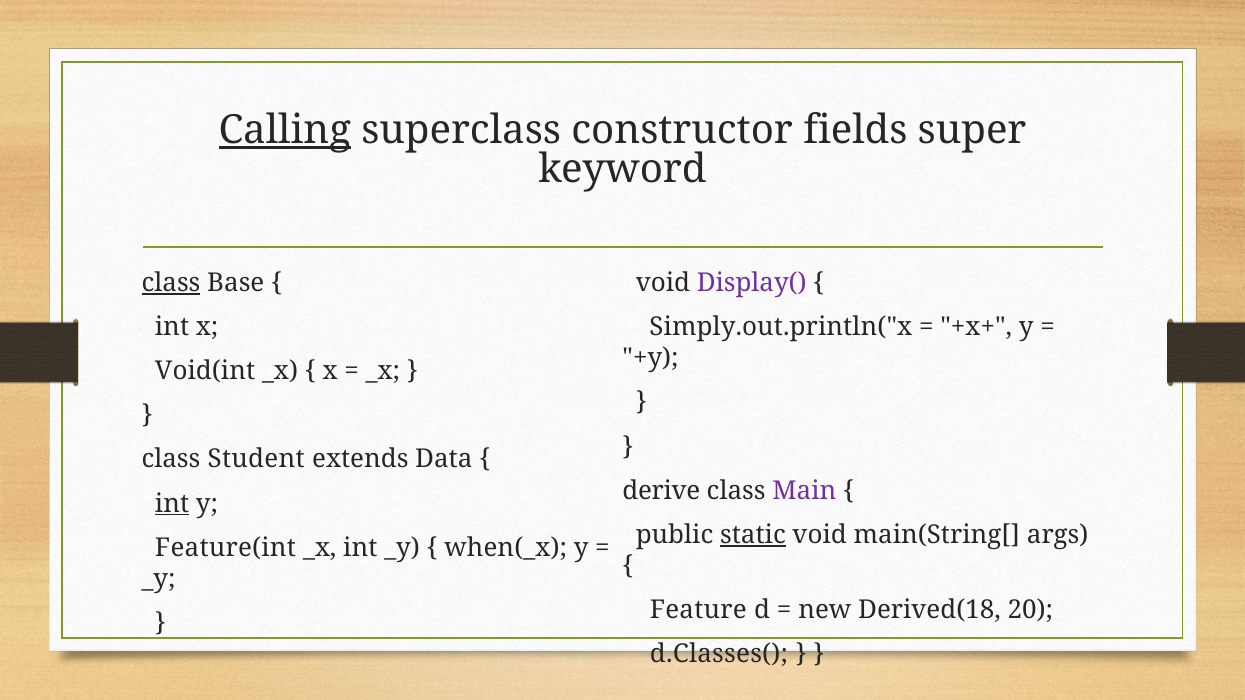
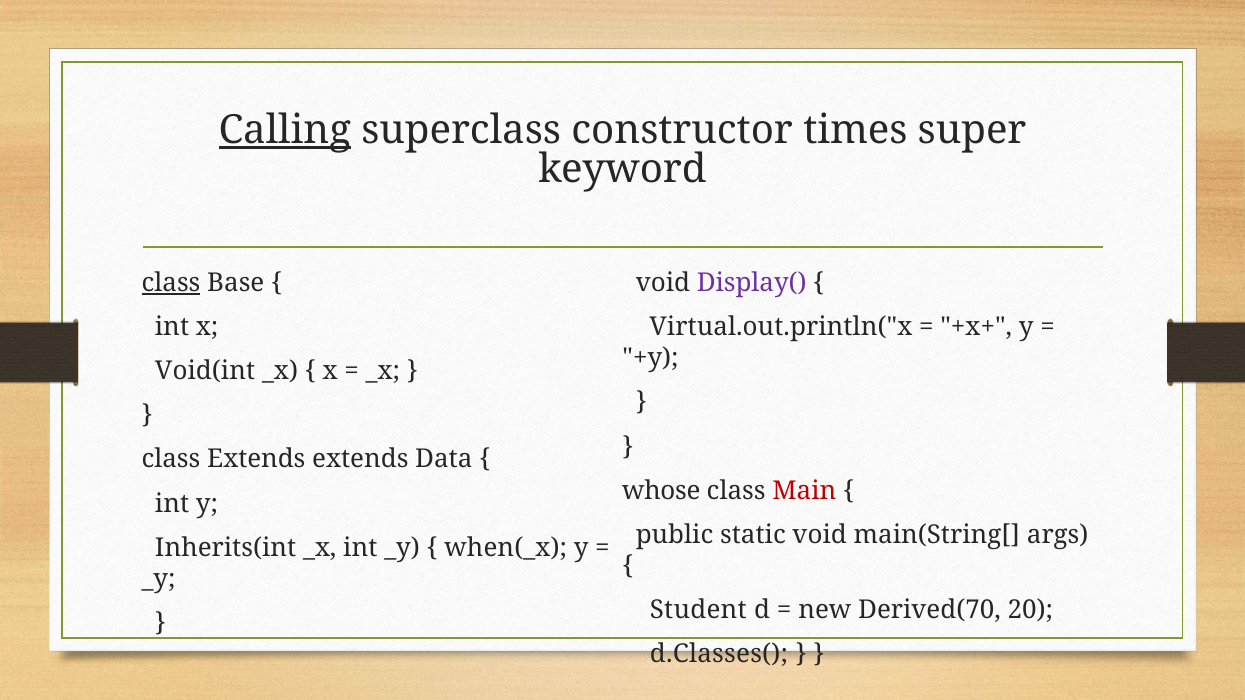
fields: fields -> times (855, 130)
Simply.out.println("x: Simply.out.println("x -> Virtual.out.println("x (781, 327)
class Student: Student -> Extends (256, 460)
derive: derive -> whose (661, 491)
Main colour: purple -> red (804, 491)
int underline: present -> none (172, 504)
static underline: present -> none (753, 535)
Feature(int: Feature(int -> Inherits(int (226, 548)
Feature: Feature -> Student (698, 610)
Derived(18: Derived(18 -> Derived(70 (929, 610)
